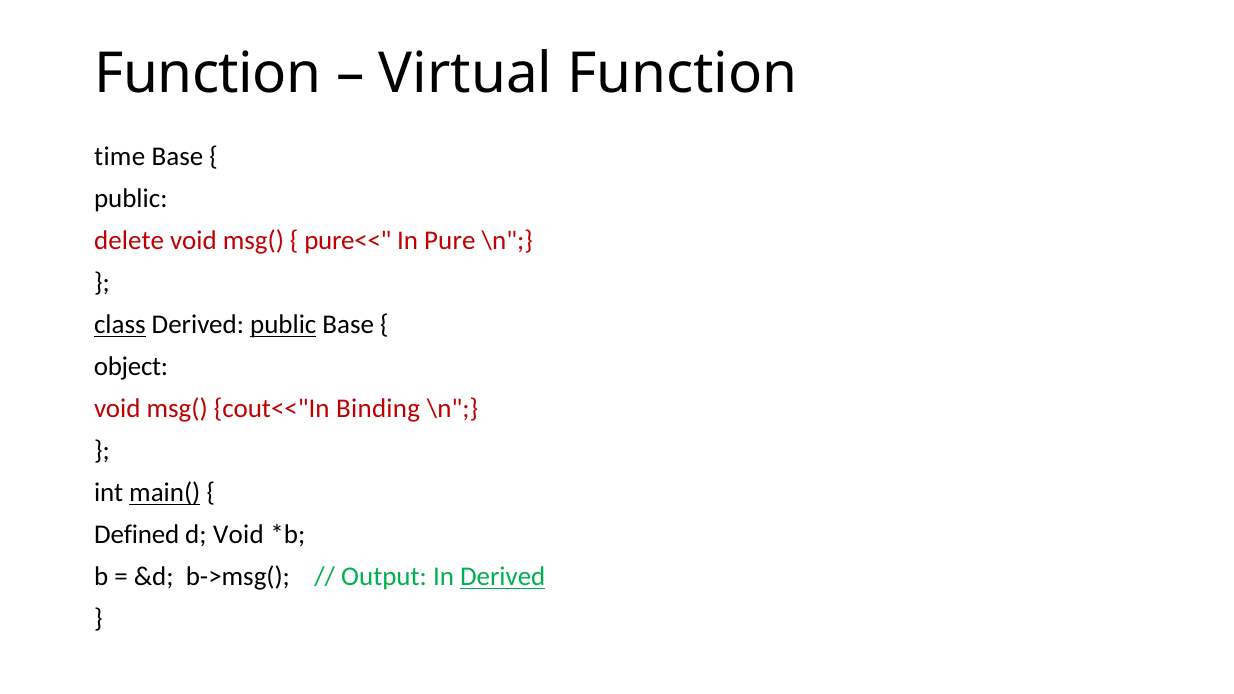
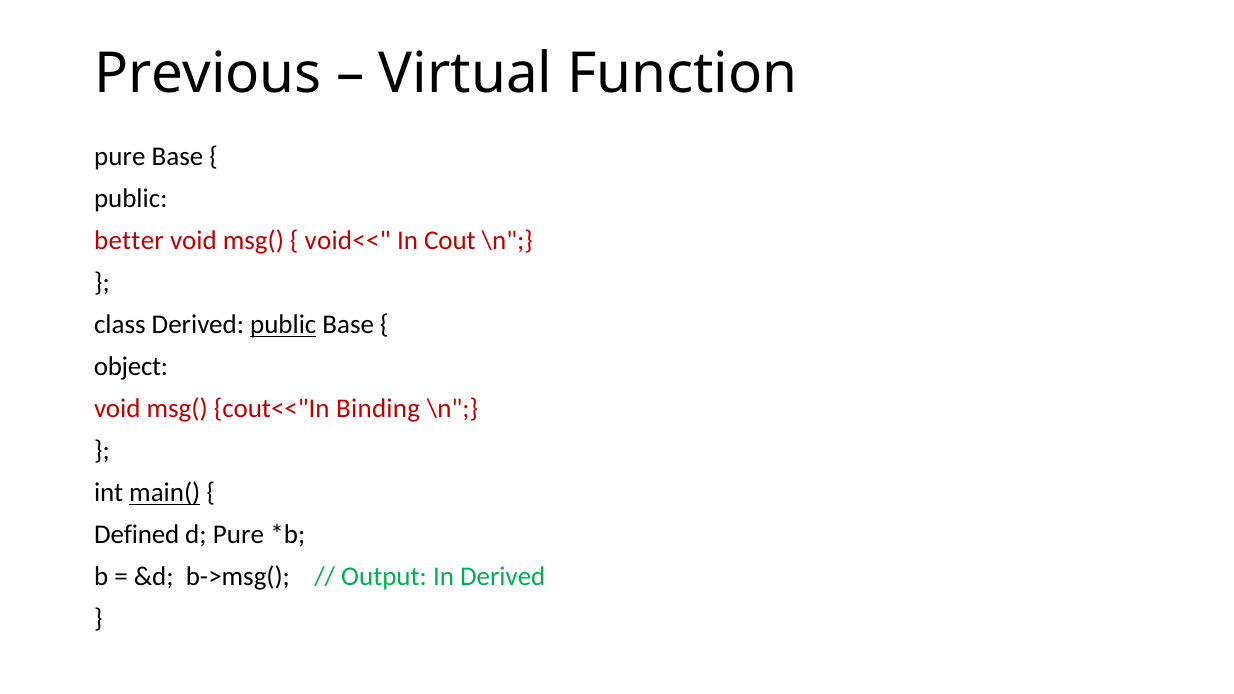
Function: Function -> Previous (208, 73)
time: time -> pure (120, 157)
delete: delete -> better (129, 241)
pure<<: pure<< -> void<< (348, 241)
Pure: Pure -> Cout (450, 241)
class underline: present -> none (120, 325)
d Void: Void -> Pure (238, 535)
Derived underline: present -> none (503, 577)
